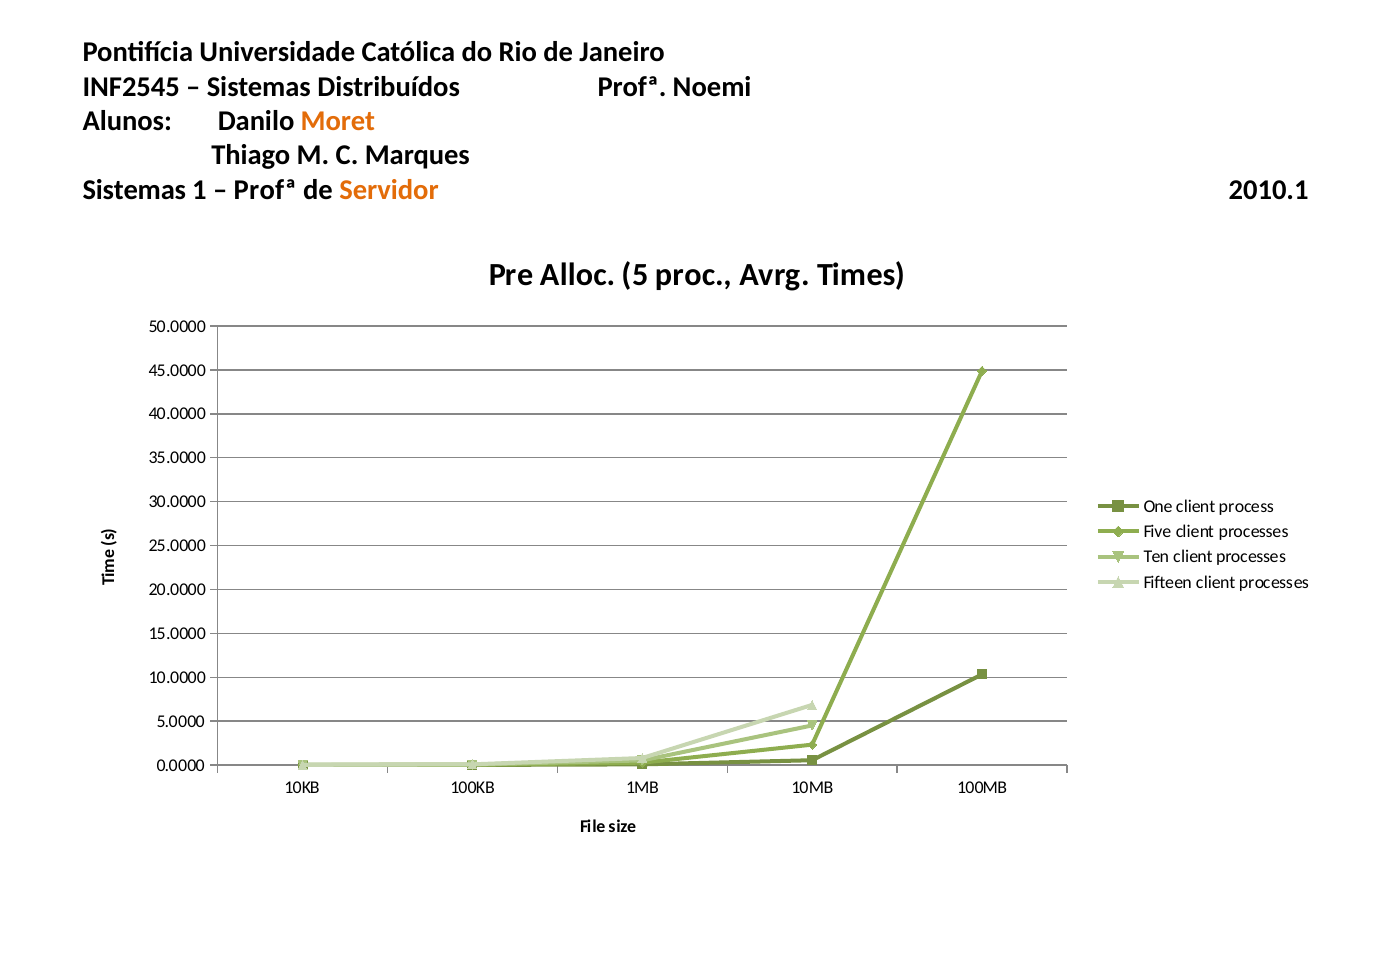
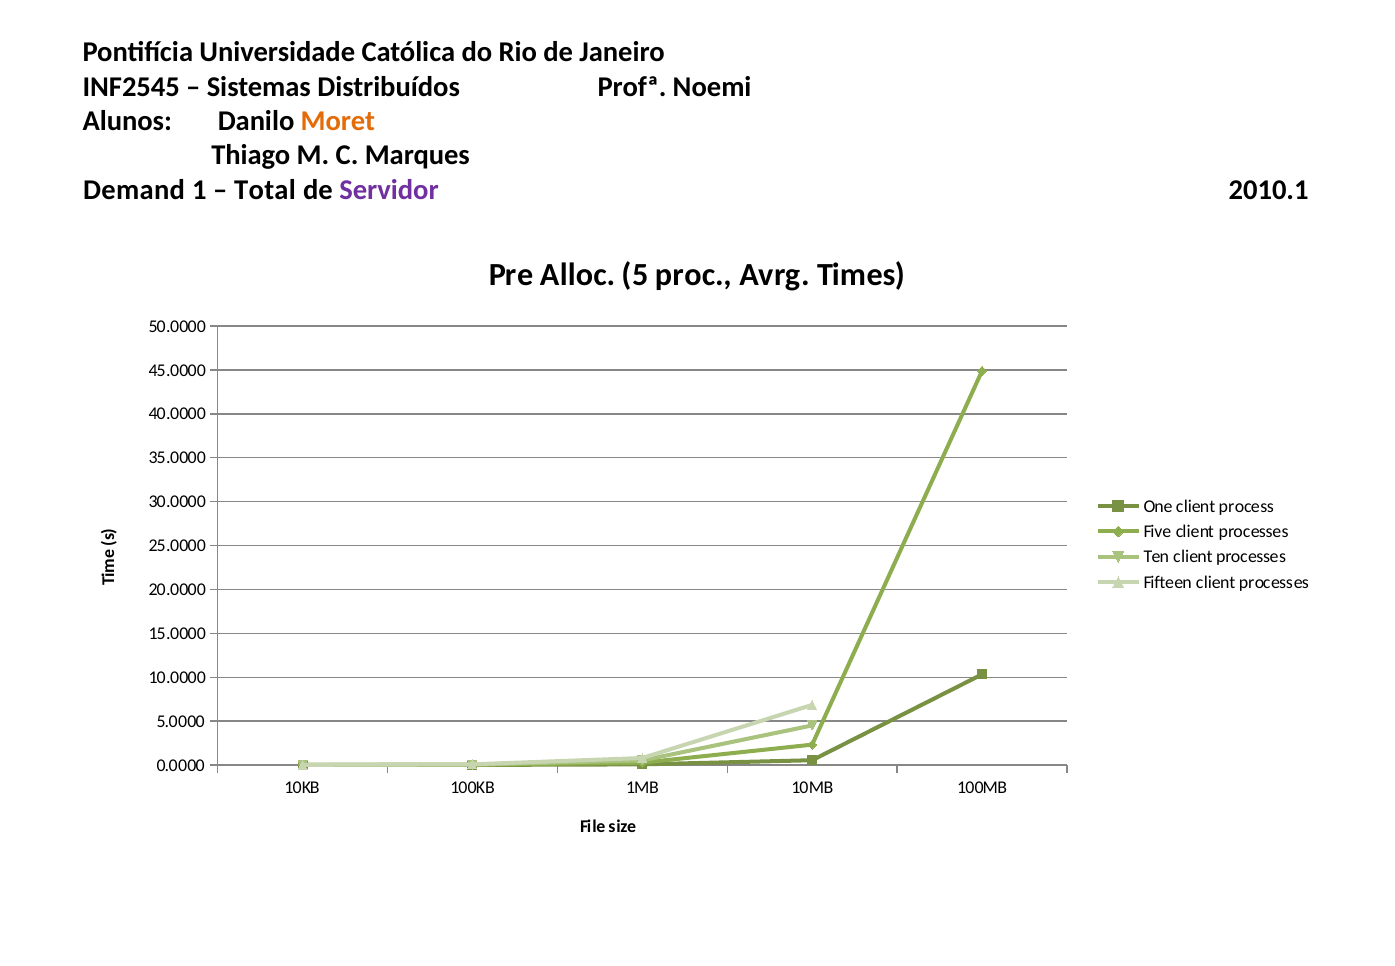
Sistemas: Sistemas -> Demand (134, 190)
Profª: Profª -> Total (265, 190)
Servidor colour: orange -> purple (389, 190)
